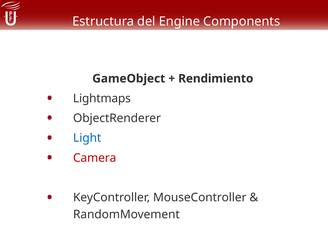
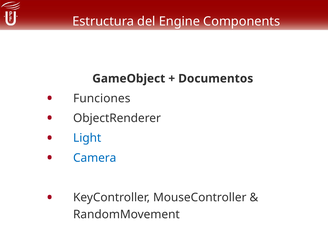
Rendimiento: Rendimiento -> Documentos (216, 79)
Lightmaps: Lightmaps -> Funciones (102, 98)
Camera colour: red -> blue (95, 158)
